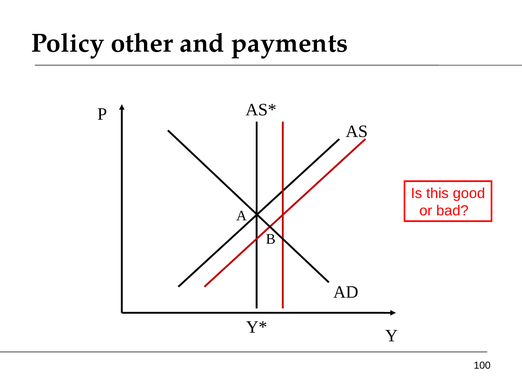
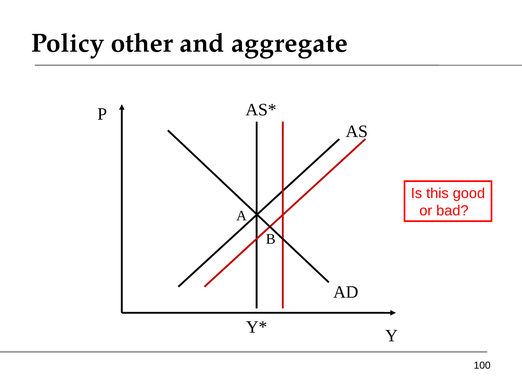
payments: payments -> aggregate (290, 43)
